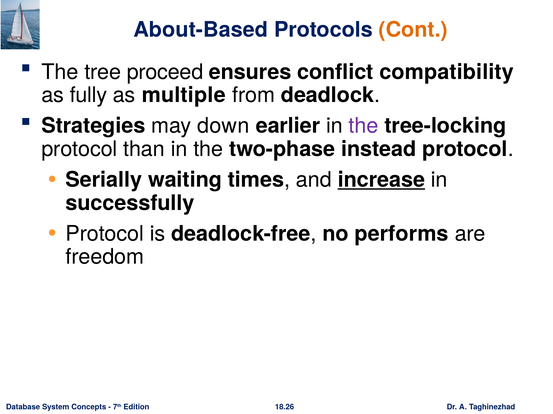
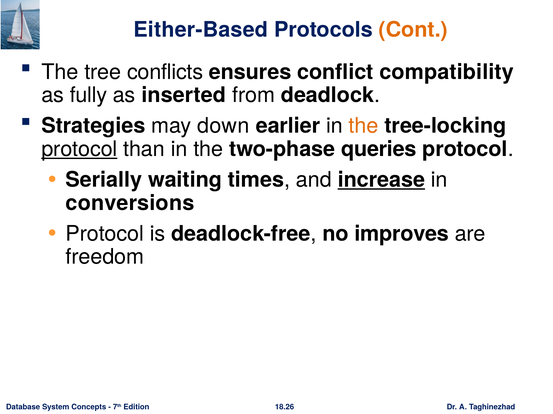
About-Based: About-Based -> Either-Based (201, 30)
proceed: proceed -> conflicts (165, 72)
multiple: multiple -> inserted (184, 95)
the colour: purple -> orange (364, 126)
protocol underline: none -> present (79, 149)
instead: instead -> queries (379, 149)
successfully: successfully -> conversions (130, 203)
performs: performs -> improves (402, 234)
